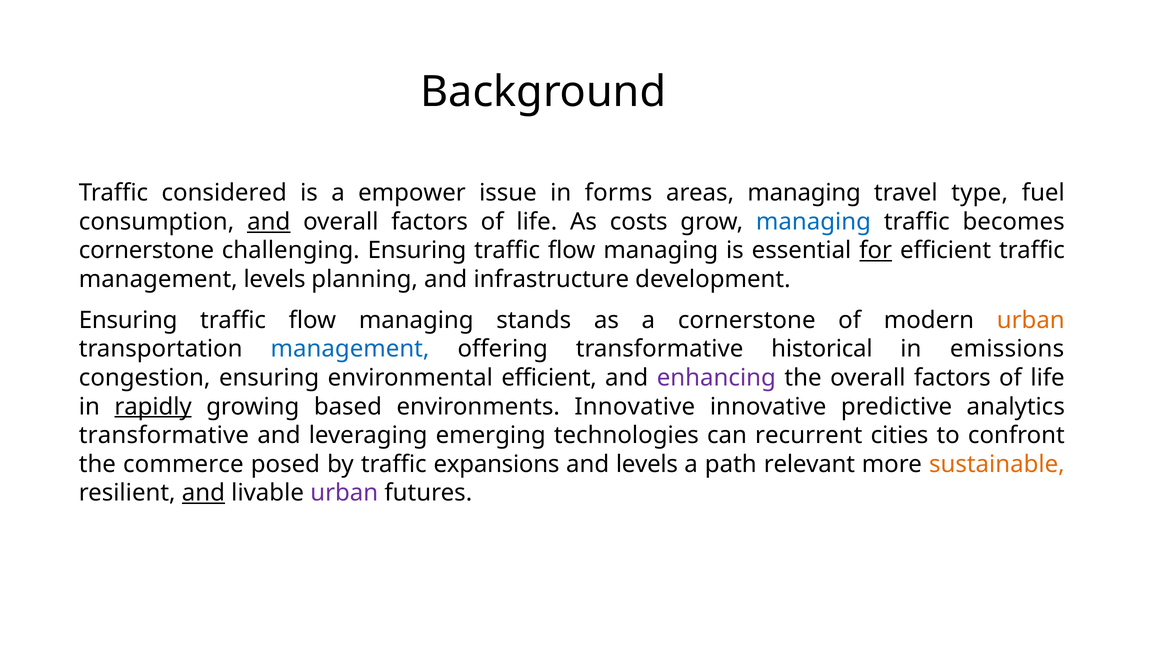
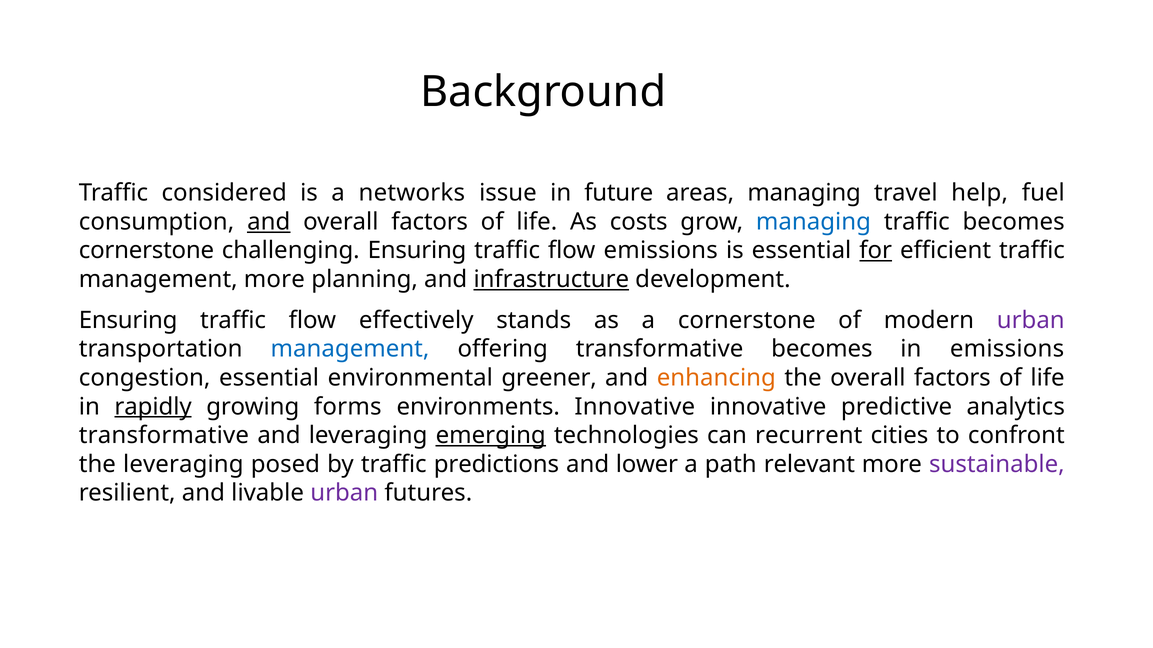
empower: empower -> networks (412, 193)
forms: forms -> future (619, 193)
type: type -> help (980, 193)
managing: managing -> emissions (661, 251)
management levels: levels -> more (274, 280)
infrastructure underline: none -> present (551, 280)
managing: managing -> effectively (416, 320)
urban colour: orange -> purple (1031, 320)
transformative historical: historical -> becomes (822, 349)
congestion ensuring: ensuring -> essential (269, 378)
environmental efficient: efficient -> greener (549, 378)
enhancing colour: purple -> orange (716, 378)
based: based -> forms (348, 407)
emerging underline: none -> present (491, 436)
the commerce: commerce -> leveraging (183, 465)
expansions: expansions -> predictions (496, 465)
and levels: levels -> lower (647, 465)
sustainable colour: orange -> purple (997, 465)
and underline: present -> none (203, 493)
